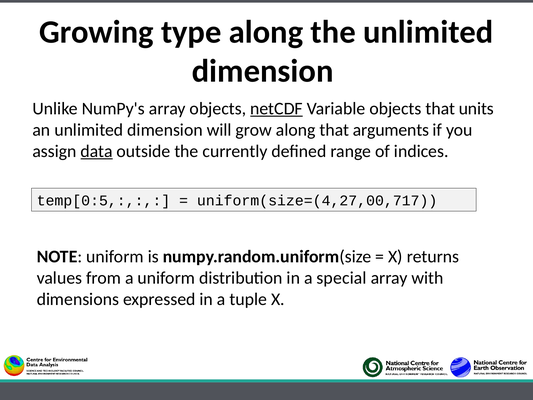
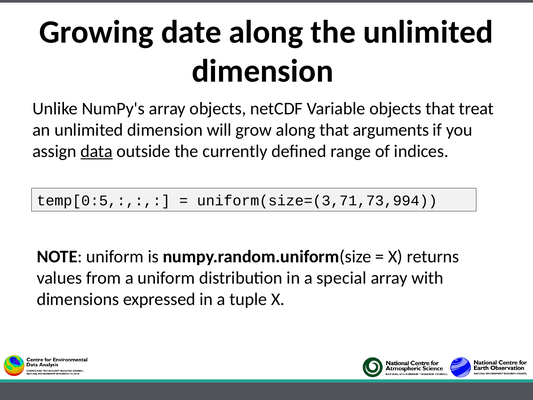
type: type -> date (191, 32)
netCDF underline: present -> none (276, 108)
units: units -> treat (476, 108)
uniform(size=(4,27,00,717: uniform(size=(4,27,00,717 -> uniform(size=(3,71,73,994 (317, 201)
